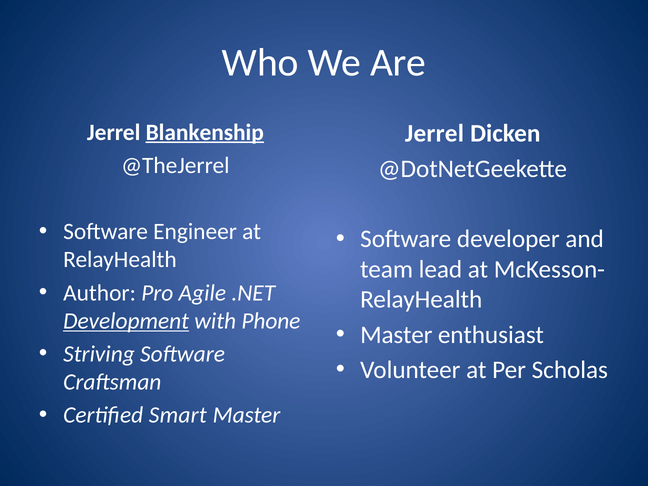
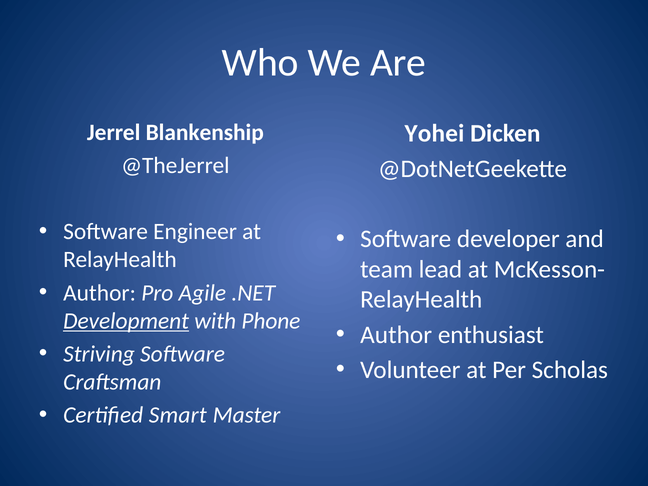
Blankenship underline: present -> none (205, 132)
Jerrel: Jerrel -> Yohei (434, 133)
Master: Master -> Author (396, 335)
